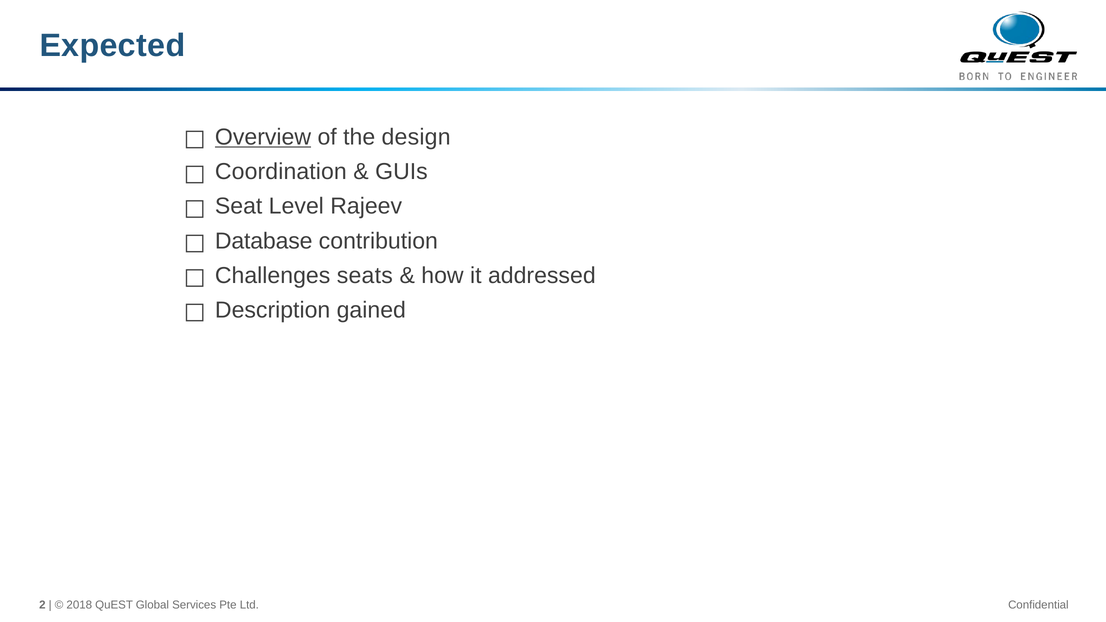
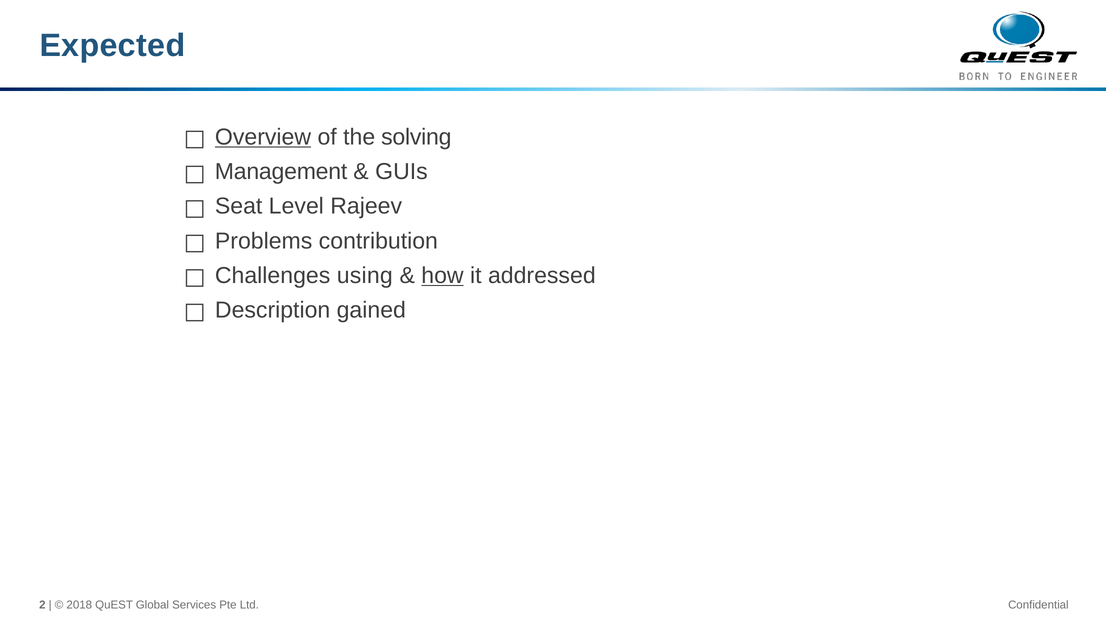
design: design -> solving (416, 137)
Coordination: Coordination -> Management (281, 172)
Database: Database -> Problems (264, 241)
seats: seats -> using (365, 276)
how underline: none -> present (442, 276)
